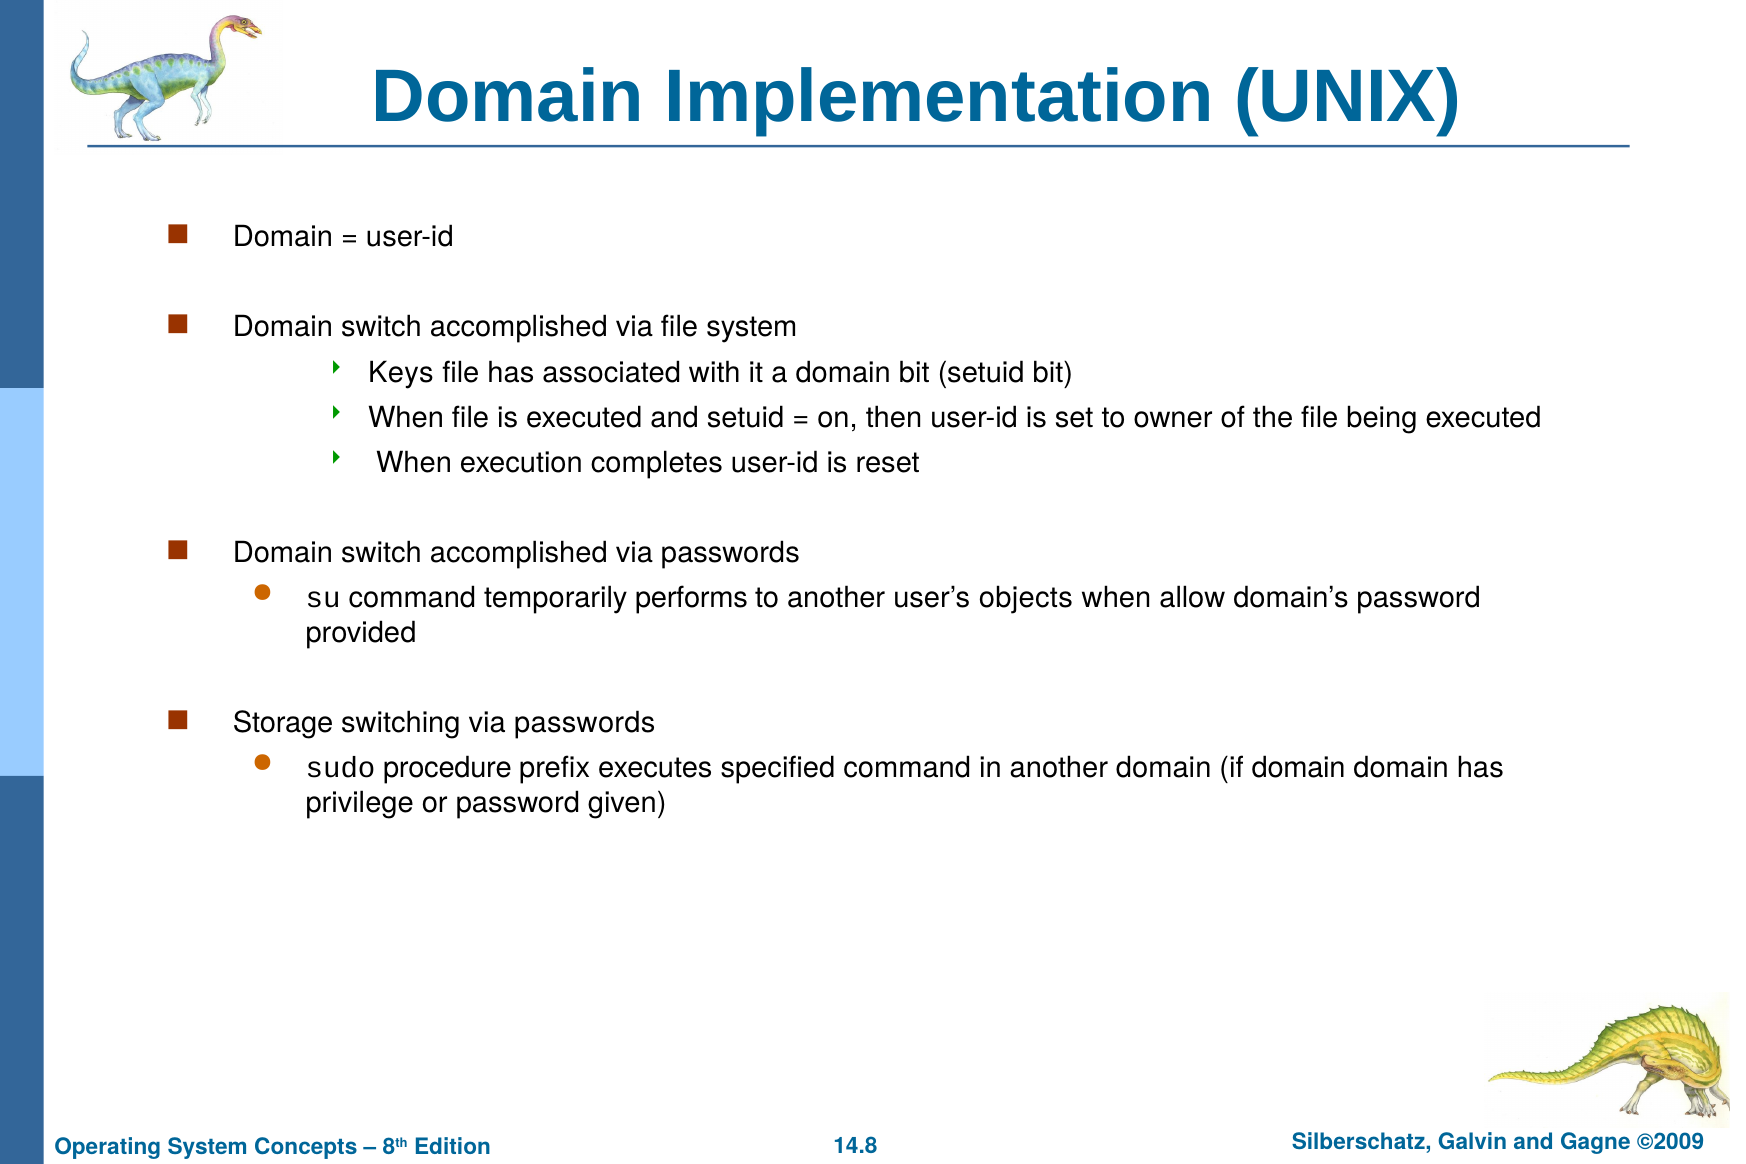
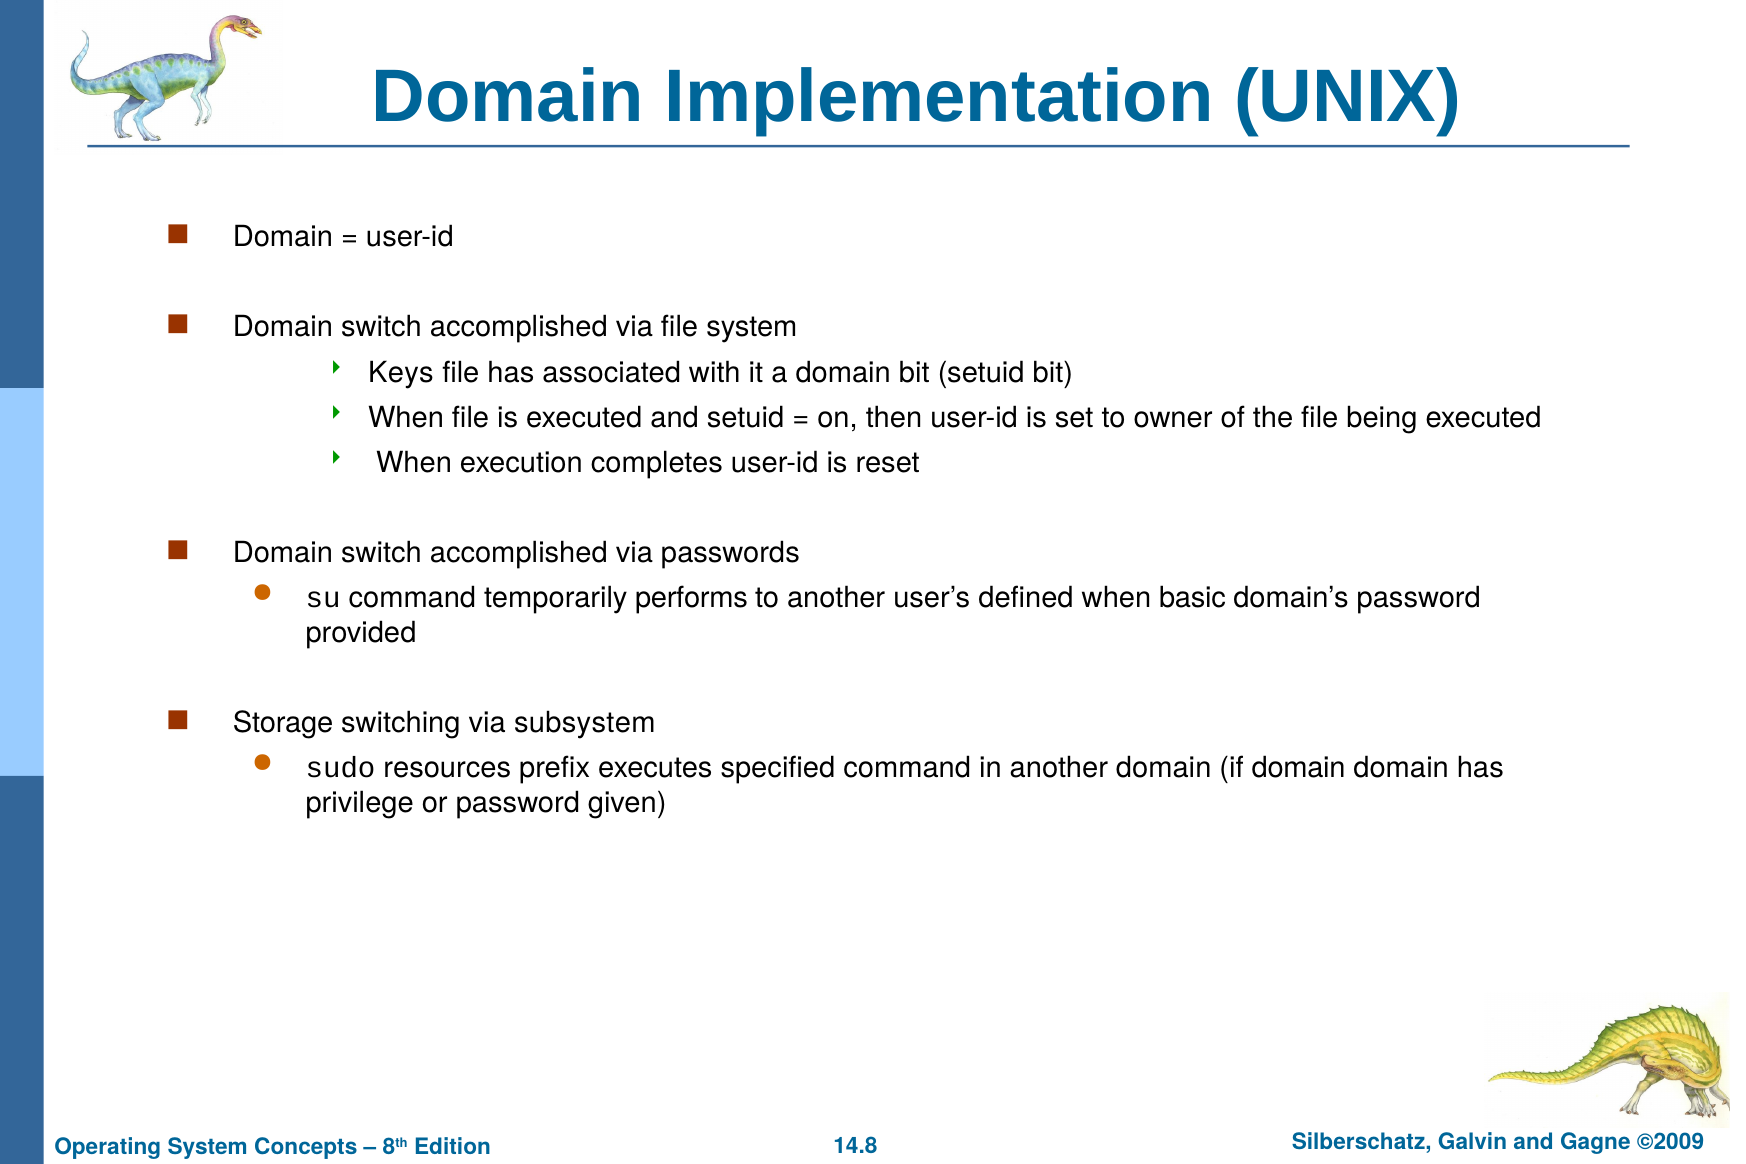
objects: objects -> defined (1026, 598)
allow: allow -> basic (1192, 598)
switching via passwords: passwords -> subsystem (585, 723)
procedure: procedure -> resources (447, 768)
